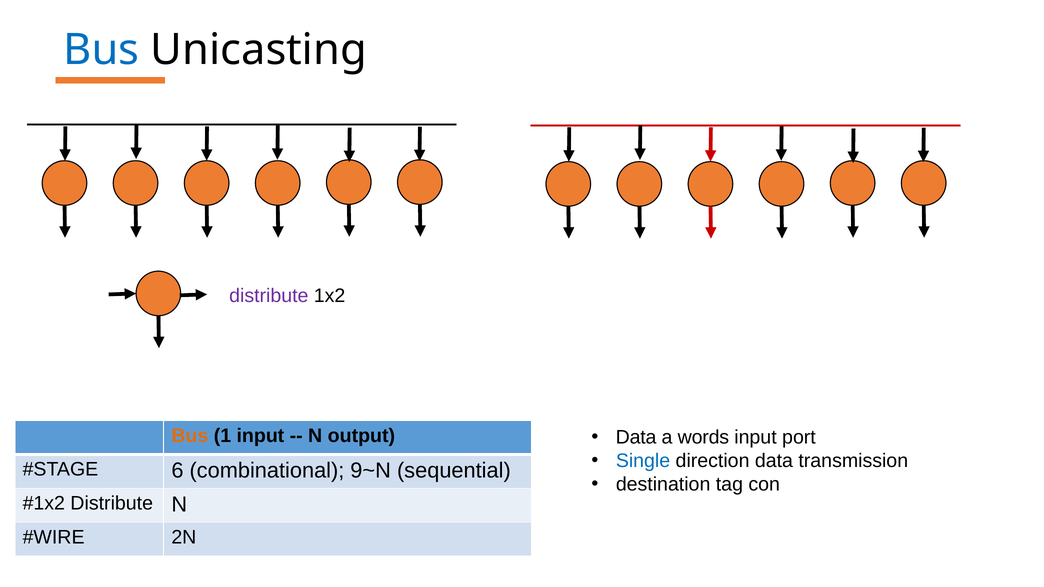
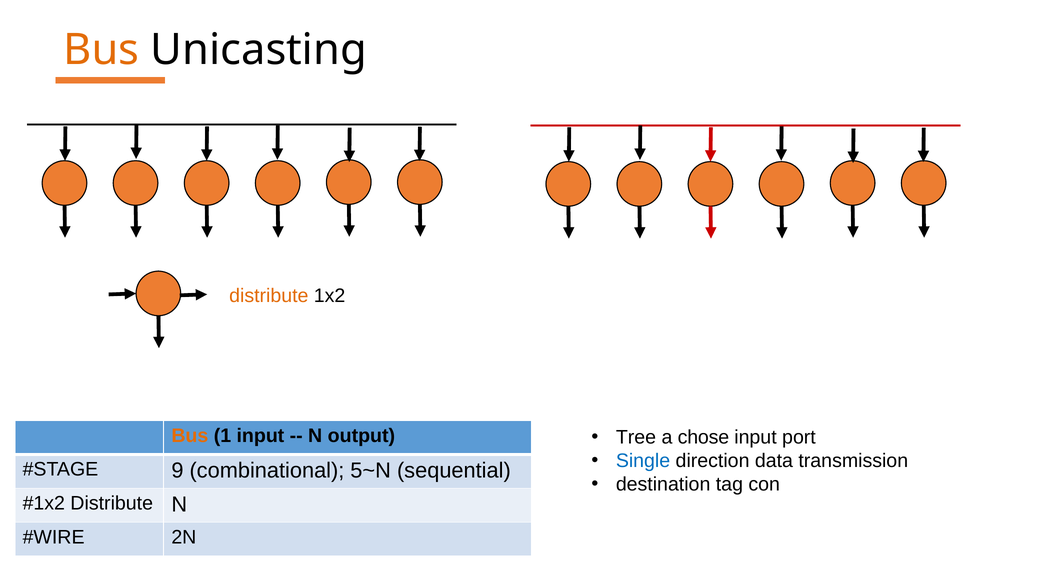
Bus colour: blue -> orange (101, 50)
distribute colour: purple -> orange (269, 296)
Data: Data -> Tree (636, 438)
words: words -> chose (703, 438)
6: 6 -> 9 (177, 471)
9~N: 9~N -> 5~N (371, 471)
